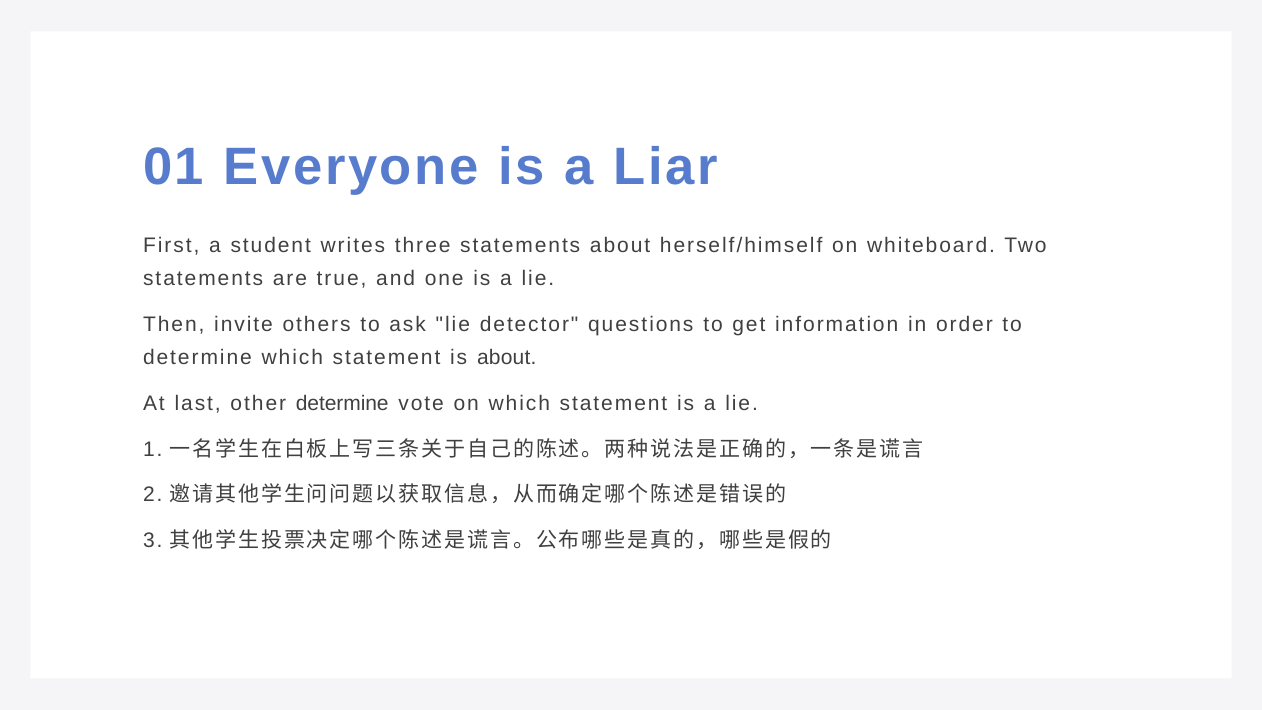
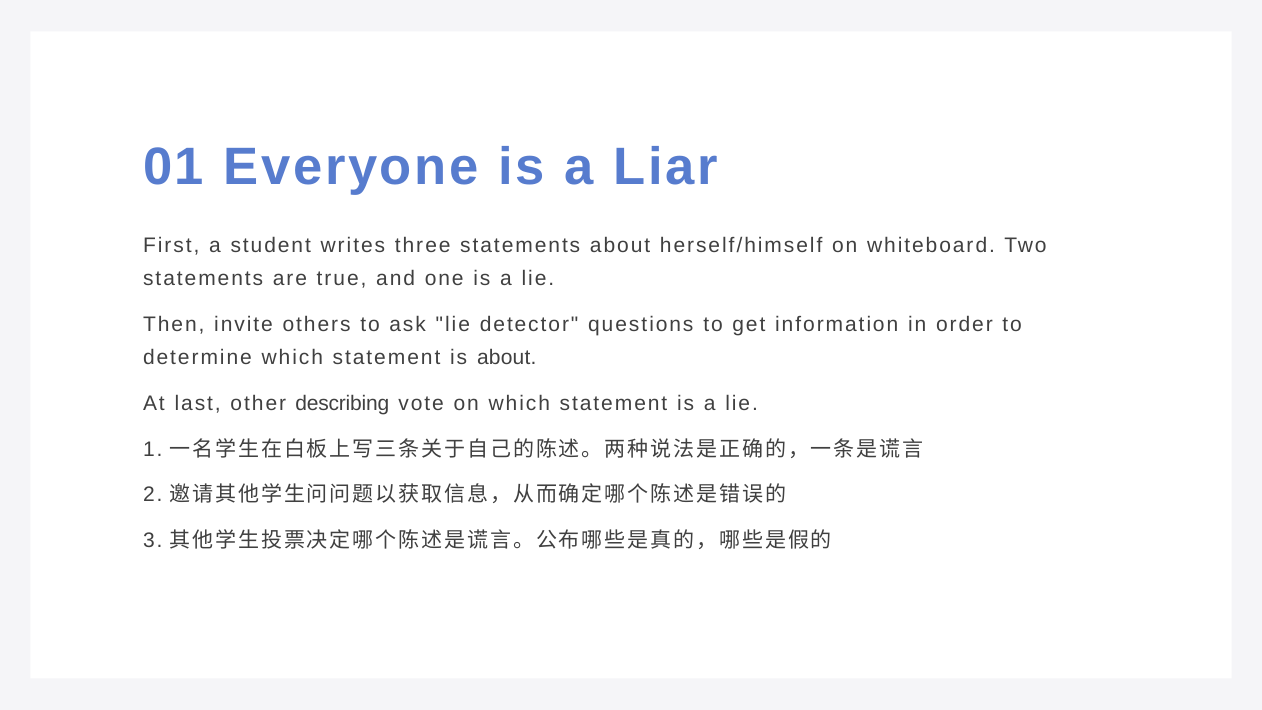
other determine: determine -> describing (342, 403)
